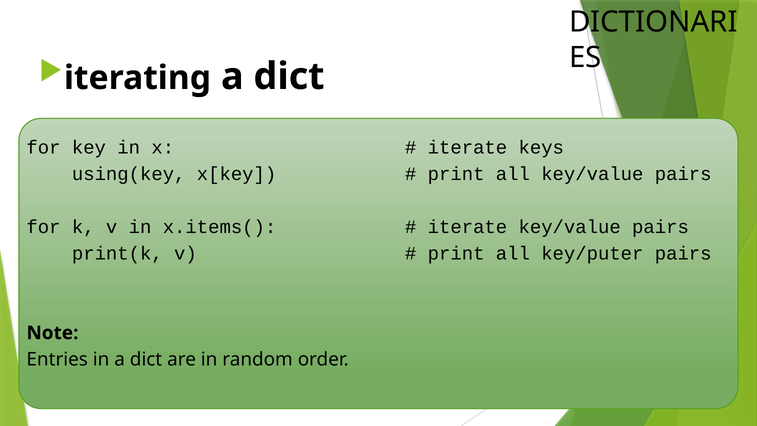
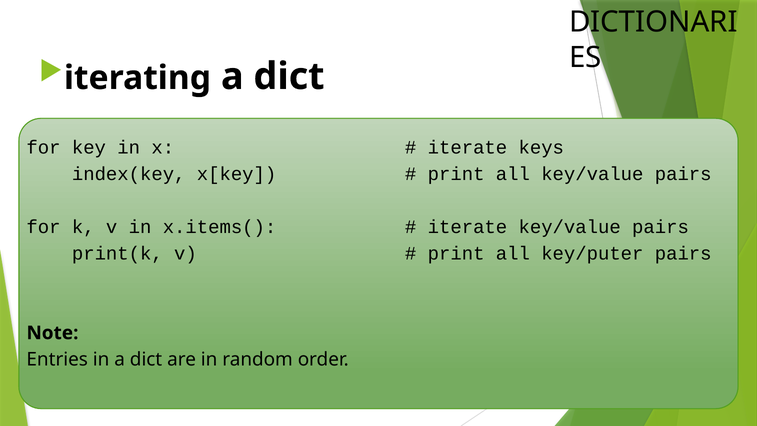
using(key: using(key -> index(key (129, 174)
